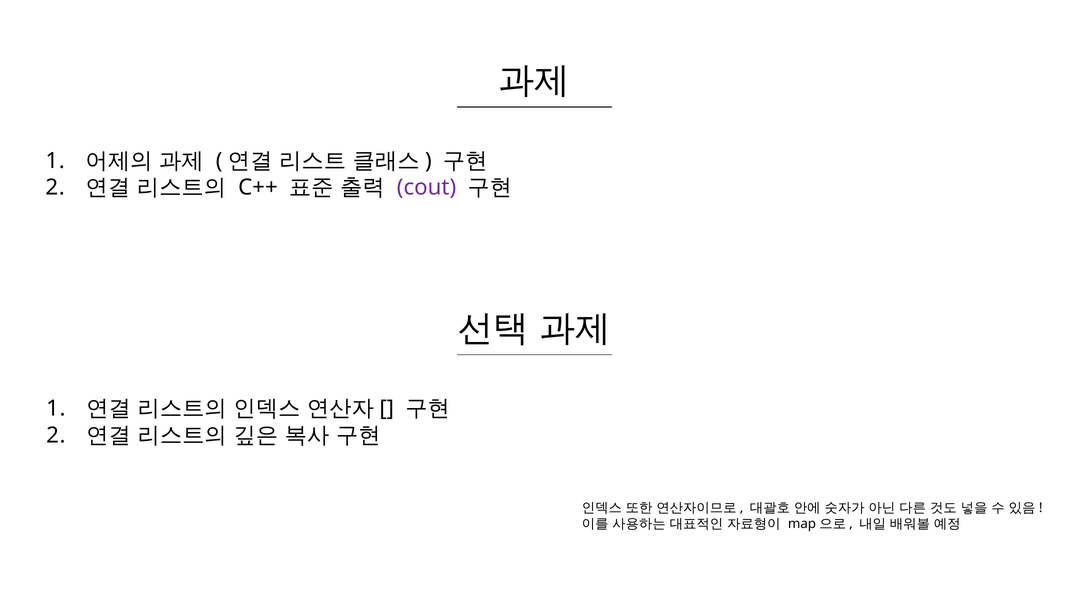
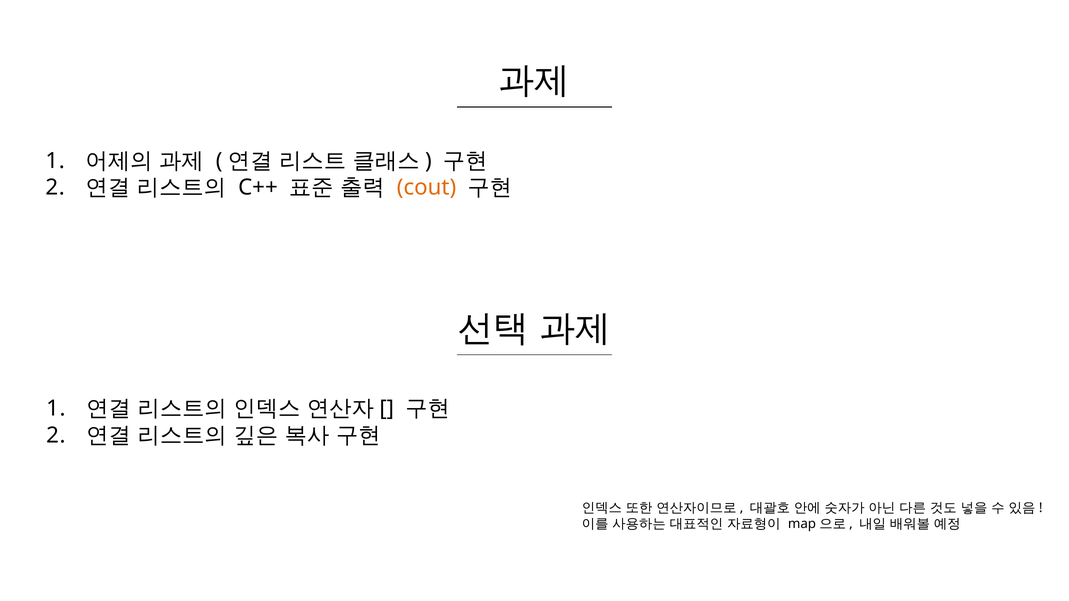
cout colour: purple -> orange (427, 188)
